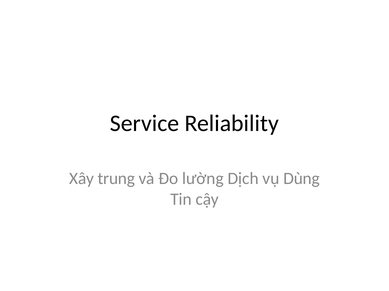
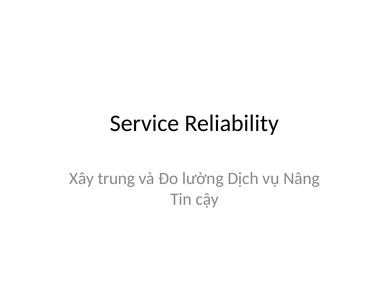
Dùng: Dùng -> Nâng (301, 179)
